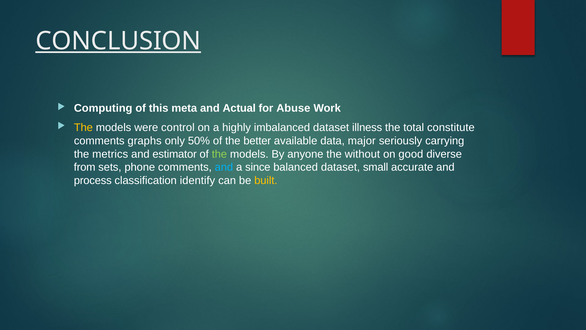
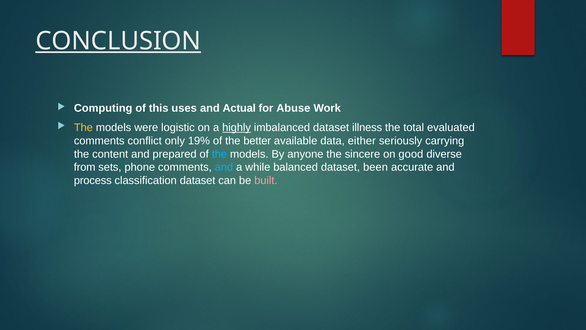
meta: meta -> uses (184, 108)
control: control -> logistic (178, 128)
highly underline: none -> present (237, 128)
constitute: constitute -> evaluated (451, 128)
graphs: graphs -> conflict (145, 141)
50%: 50% -> 19% (199, 141)
major: major -> either (362, 141)
metrics: metrics -> content (110, 154)
estimator: estimator -> prepared (175, 154)
the colour: light green -> light blue (219, 154)
without: without -> sincere (362, 154)
since: since -> while (258, 167)
small: small -> been (375, 167)
classification identify: identify -> dataset (198, 180)
built colour: yellow -> pink (266, 180)
